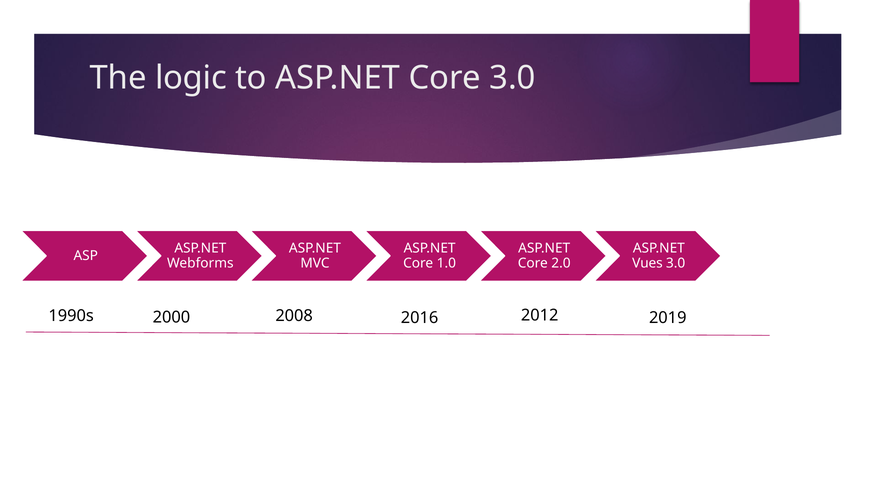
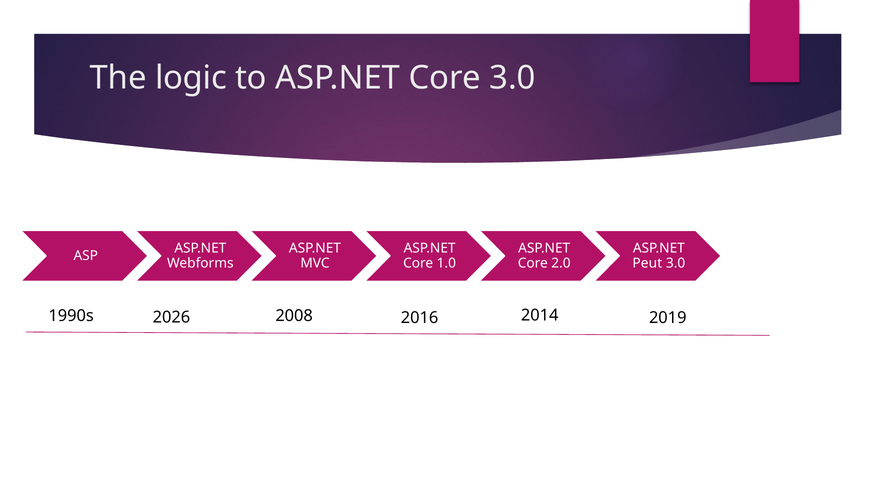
Vues: Vues -> Peut (647, 263)
2000: 2000 -> 2026 (171, 317)
2012: 2012 -> 2014 (540, 315)
